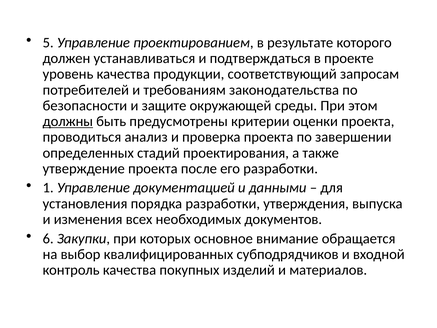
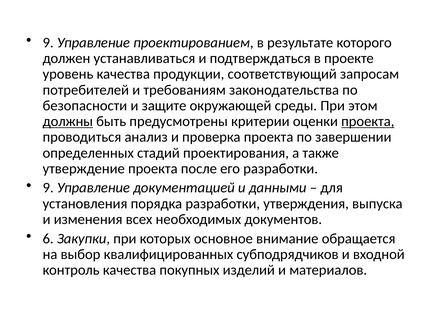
5: 5 -> 9 (48, 43)
проекта underline: none -> present (368, 121)
1: 1 -> 9 (48, 188)
